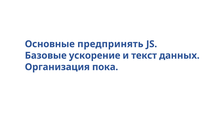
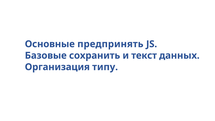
ускорение: ускорение -> сохранить (95, 55)
пока: пока -> типу (105, 67)
